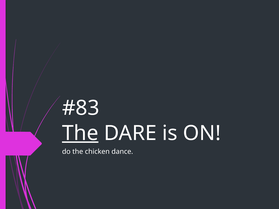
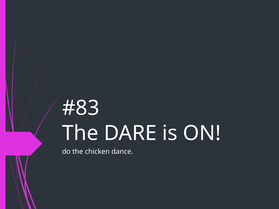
The underline: present -> none (80, 133)
